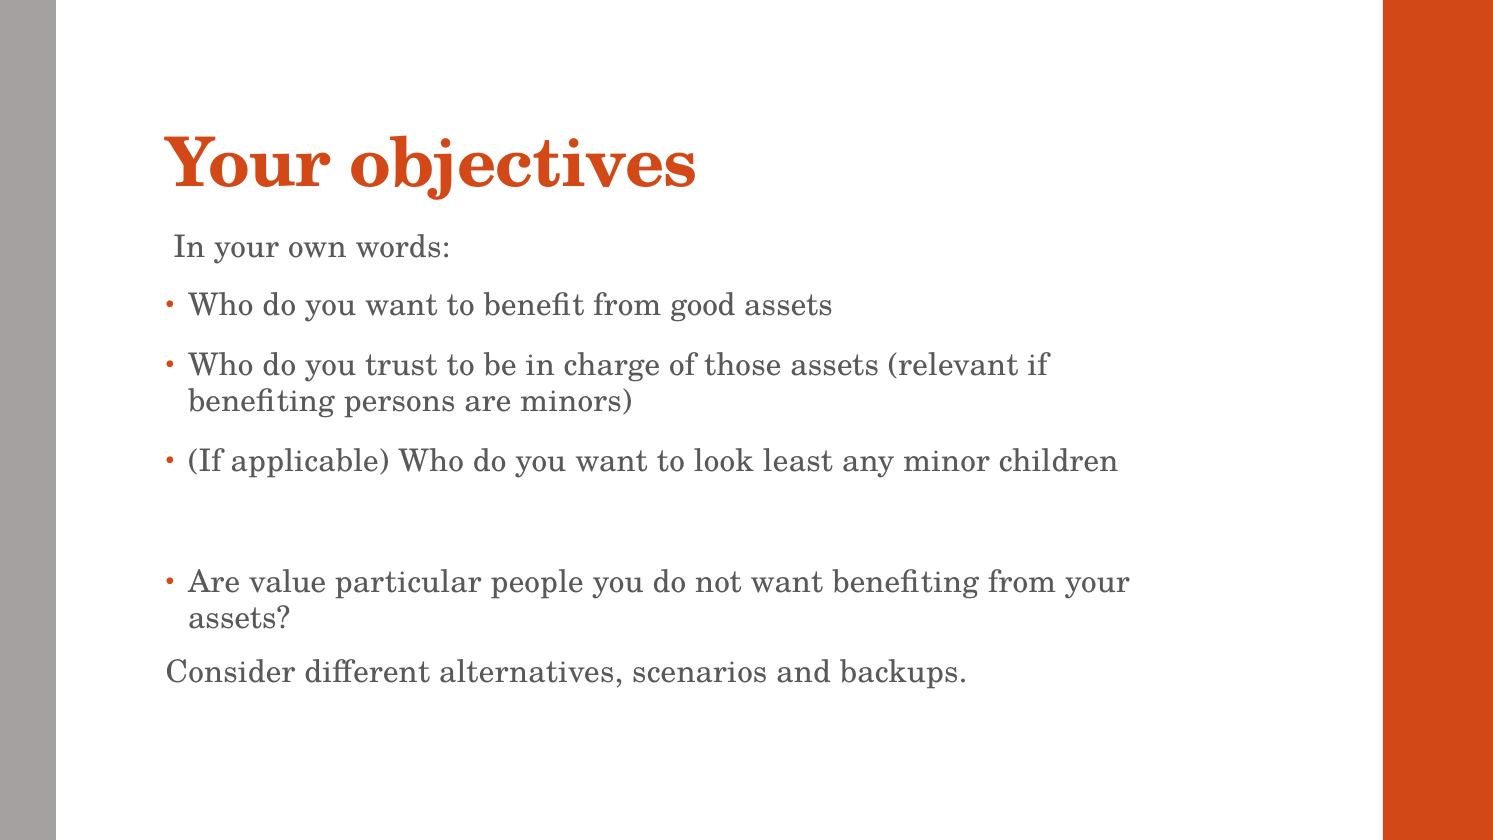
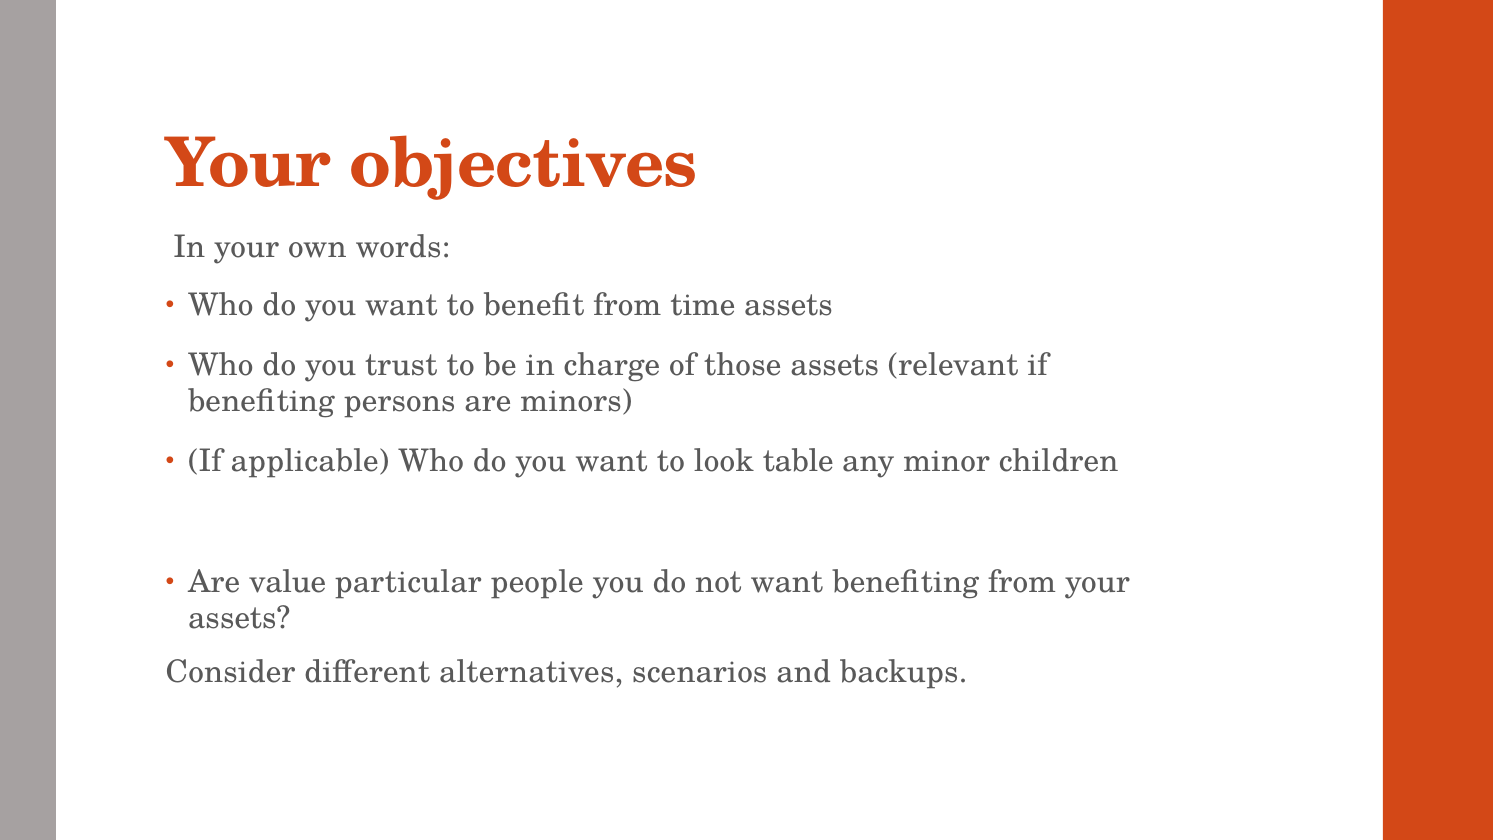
good: good -> time (703, 305)
least: least -> table (798, 461)
